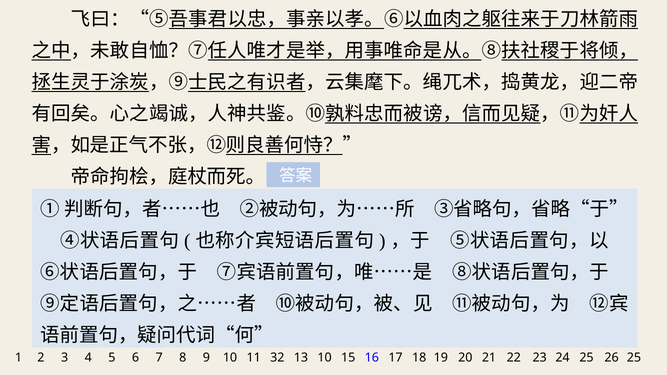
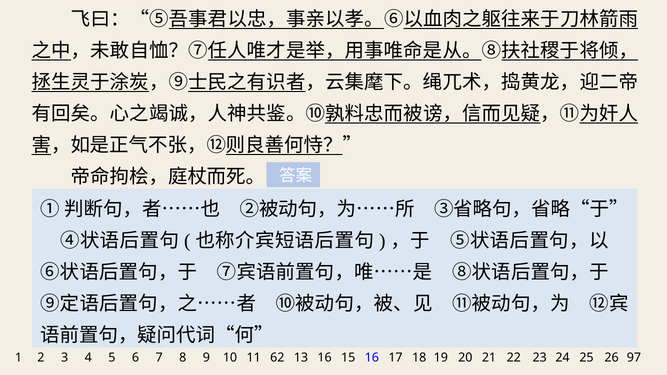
32: 32 -> 62 (277, 358)
13 10: 10 -> 16 (325, 358)
26 25: 25 -> 97 (634, 358)
